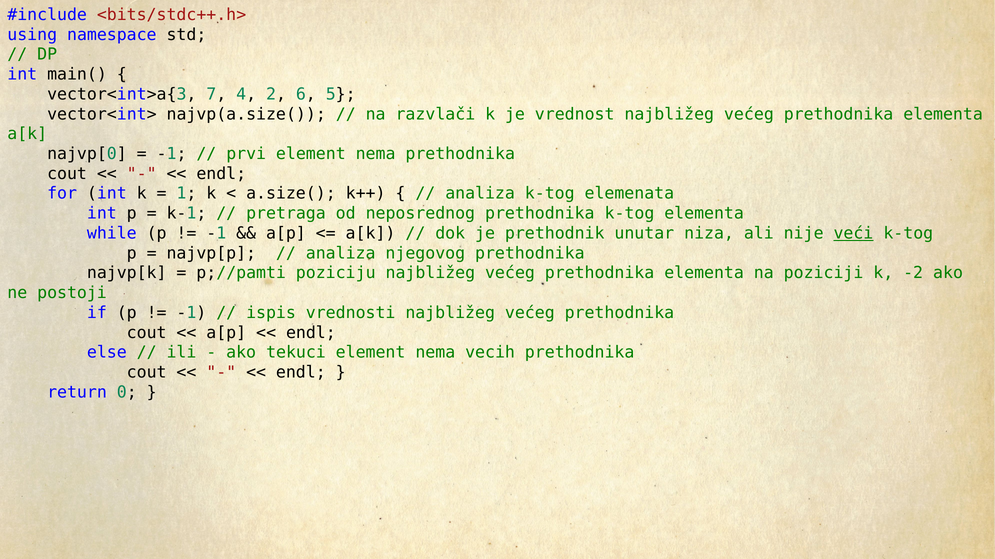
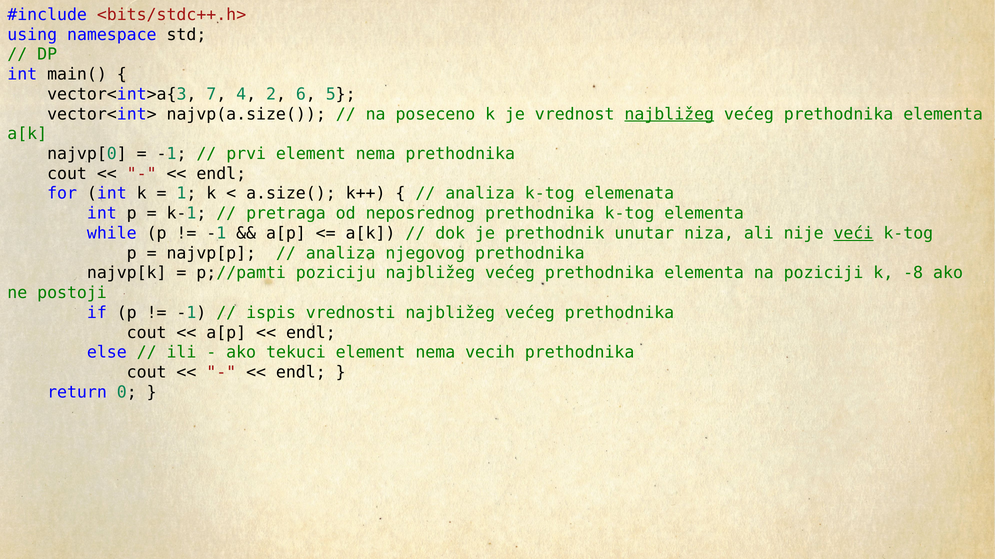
razvlači: razvlači -> poseceno (435, 114)
najbližeg underline: none -> present (669, 114)
-2: -2 -> -8 (913, 273)
